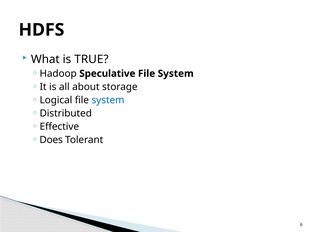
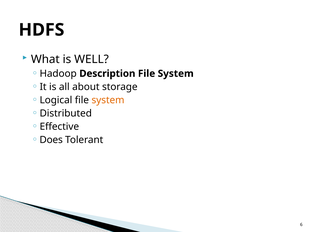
TRUE: TRUE -> WELL (92, 60)
Speculative: Speculative -> Description (107, 74)
system colour: blue -> orange (108, 100)
